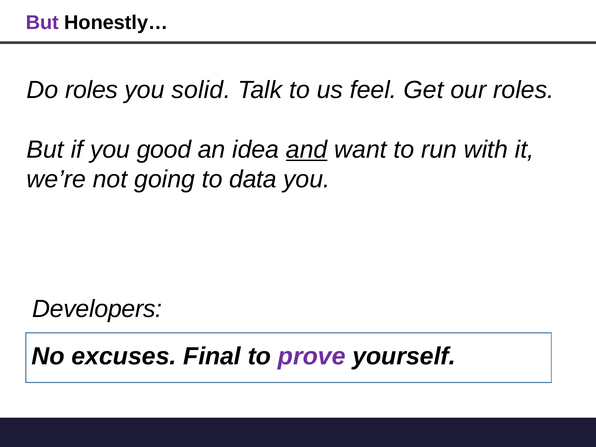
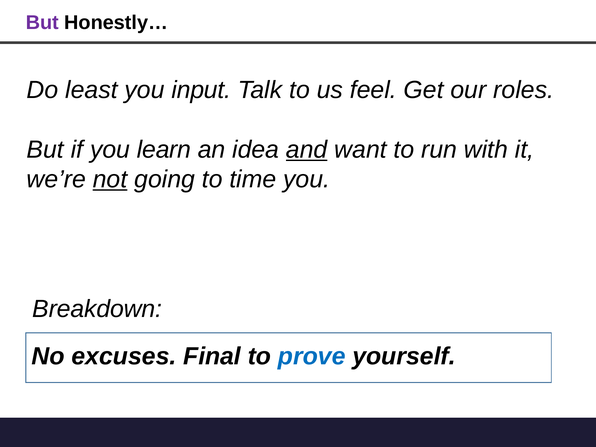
Do roles: roles -> least (91, 90)
solid: solid -> input (201, 90)
good: good -> learn (164, 150)
not underline: none -> present (110, 179)
data: data -> time (253, 179)
Developers: Developers -> Breakdown (97, 309)
prove colour: purple -> blue (312, 356)
